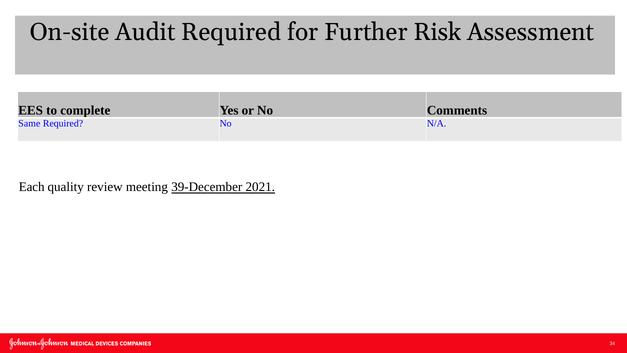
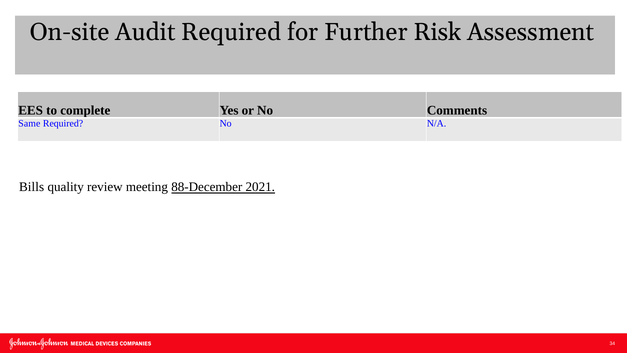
Each: Each -> Bills (32, 187)
39-December: 39-December -> 88-December (207, 187)
